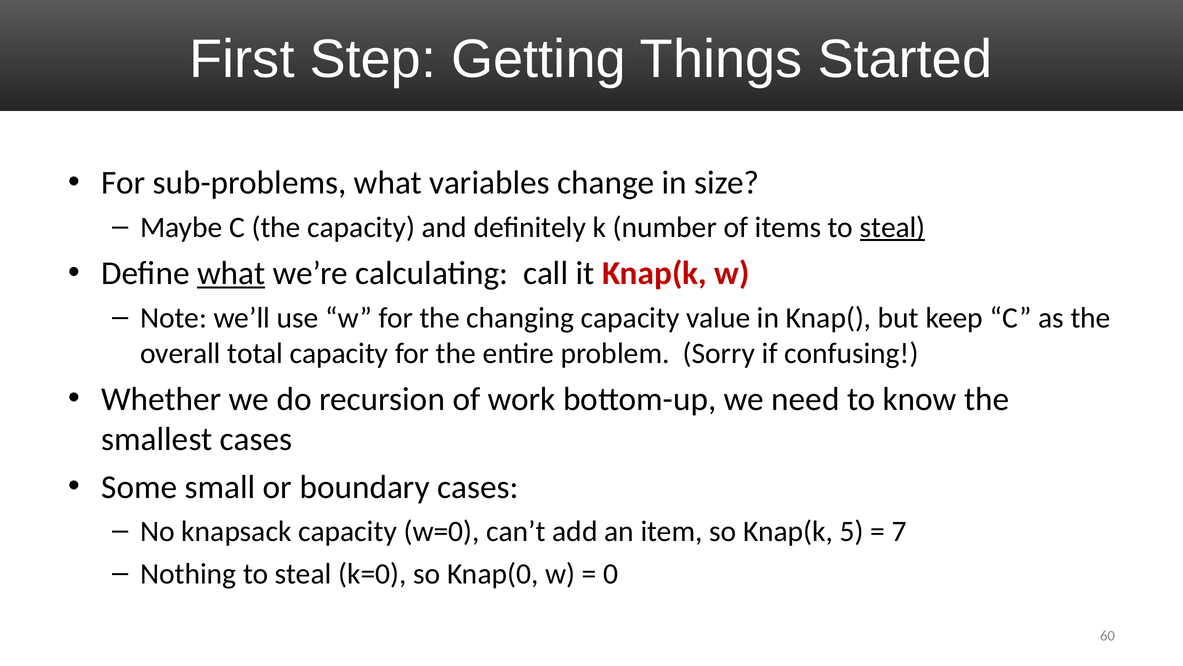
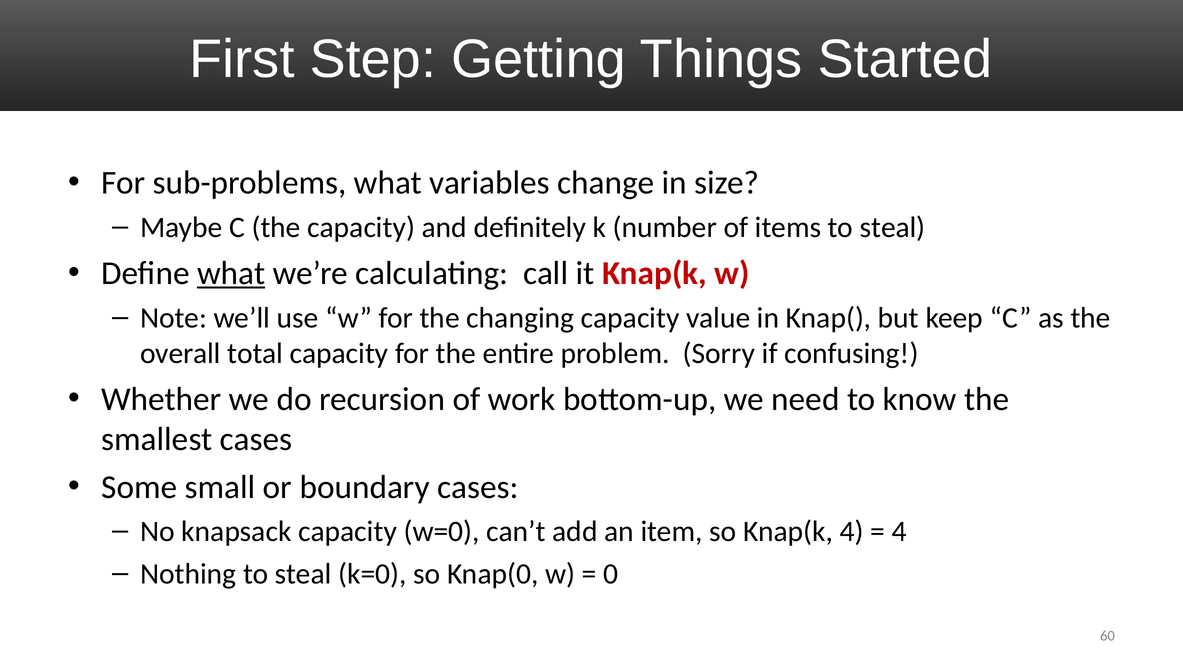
steal underline: present -> none (893, 227)
Knap(k 5: 5 -> 4 (852, 531)
7: 7 -> 4 (899, 531)
